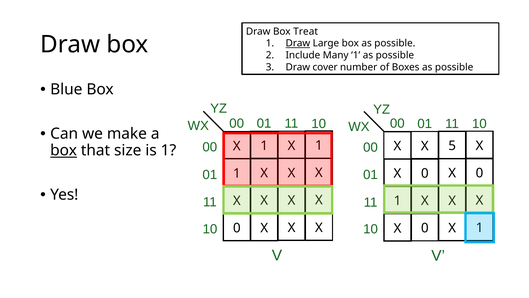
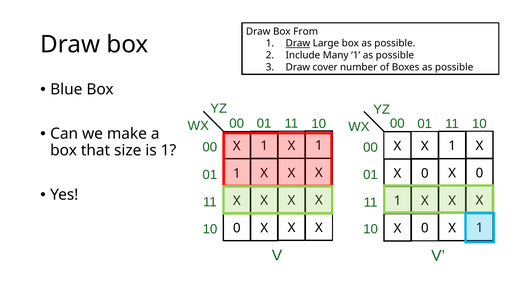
Treat: Treat -> From (306, 31)
X X 5: 5 -> 1 (452, 146)
box underline: present -> none (64, 150)
